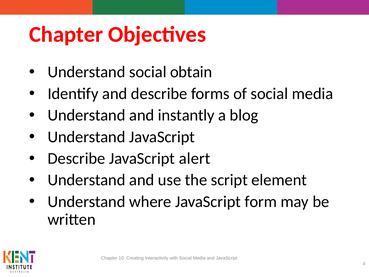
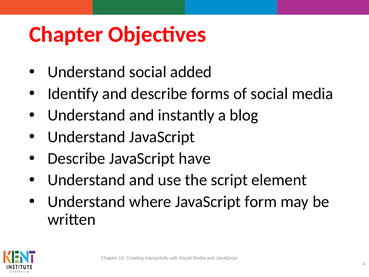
obtain: obtain -> added (191, 72)
alert: alert -> have (195, 158)
